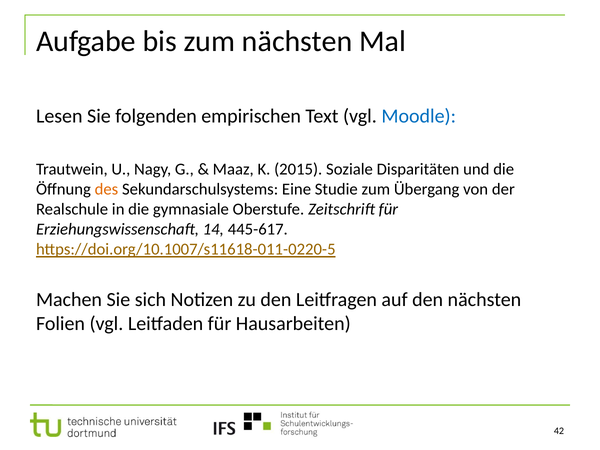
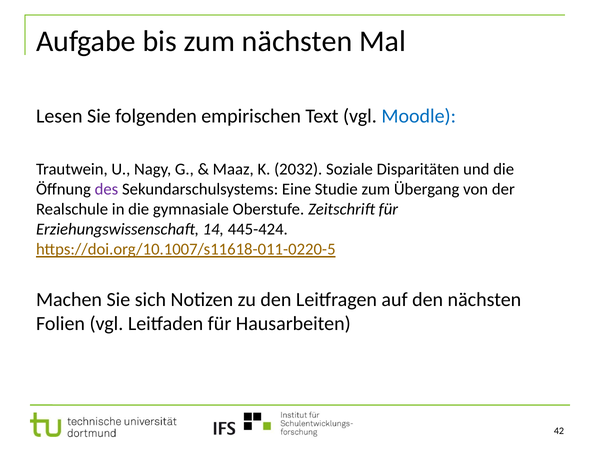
2015: 2015 -> 2032 (298, 169)
des colour: orange -> purple (106, 189)
445-617: 445-617 -> 445-424 (258, 229)
